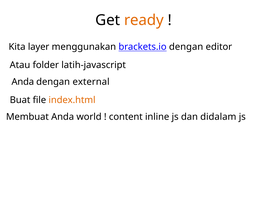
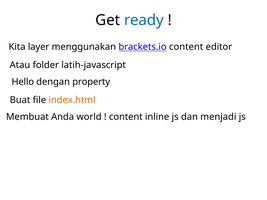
ready colour: orange -> blue (144, 20)
brackets.io dengan: dengan -> content (186, 47)
Anda: Anda -> Hello (23, 82)
external: external -> property (91, 82)
didalam: didalam -> menjadi (218, 117)
